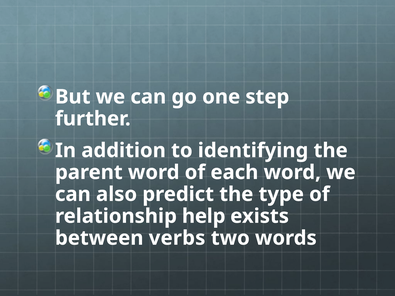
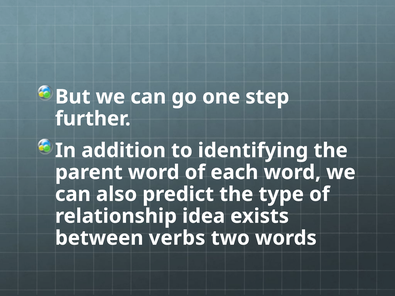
help: help -> idea (204, 216)
